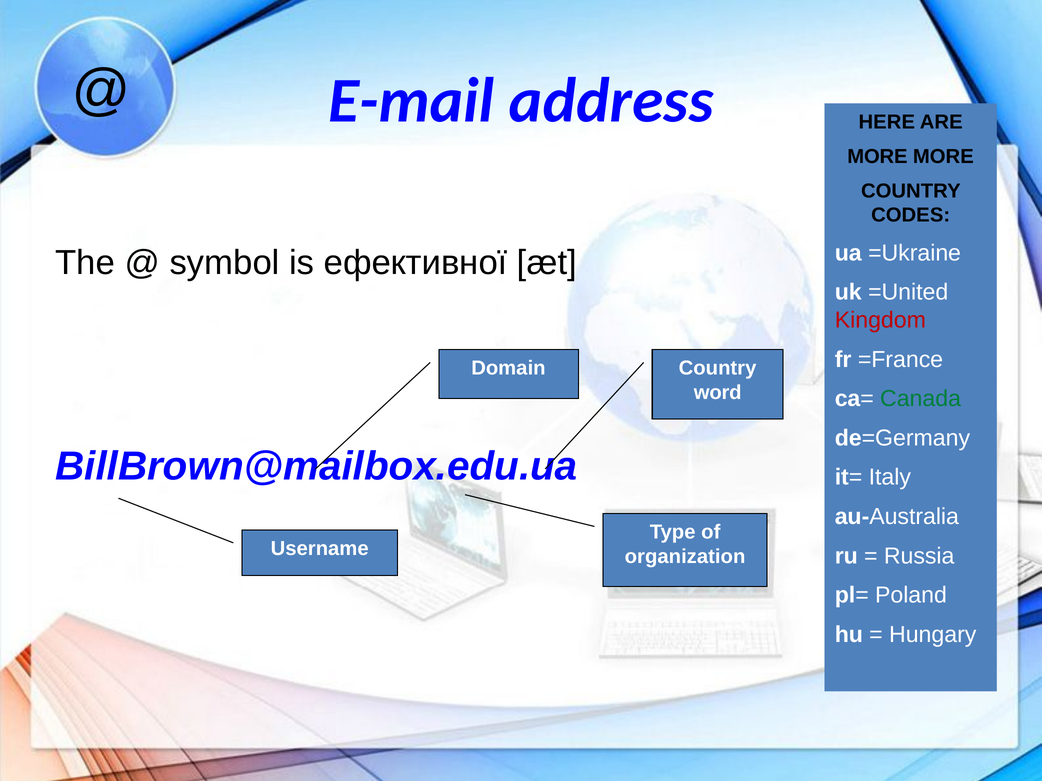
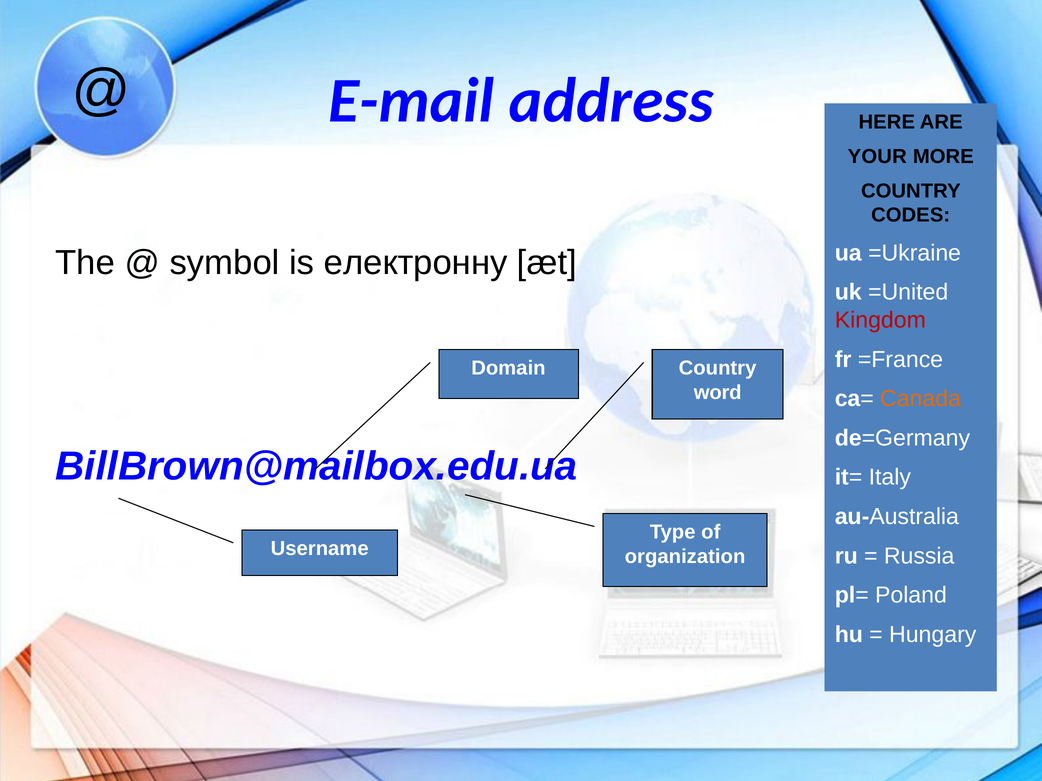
MORE: MORE -> YOUR (877, 157)
ефективної: ефективної -> електронну (416, 263)
Canada colour: green -> orange (921, 399)
